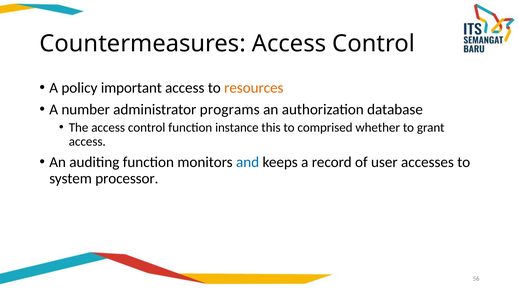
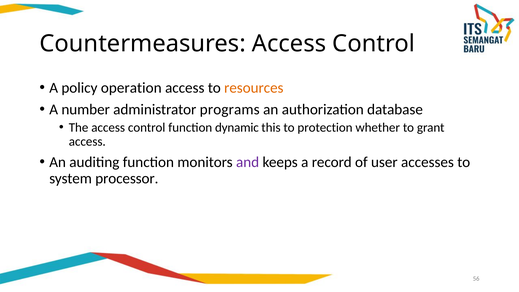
important: important -> operation (131, 88)
instance: instance -> dynamic (237, 127)
comprised: comprised -> protection (325, 127)
and colour: blue -> purple (248, 162)
